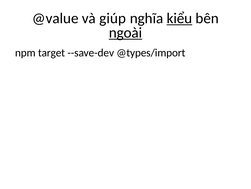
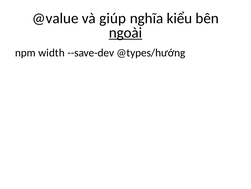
kiểu underline: present -> none (179, 18)
target: target -> width (51, 53)
@types/import: @types/import -> @types/hướng (151, 53)
